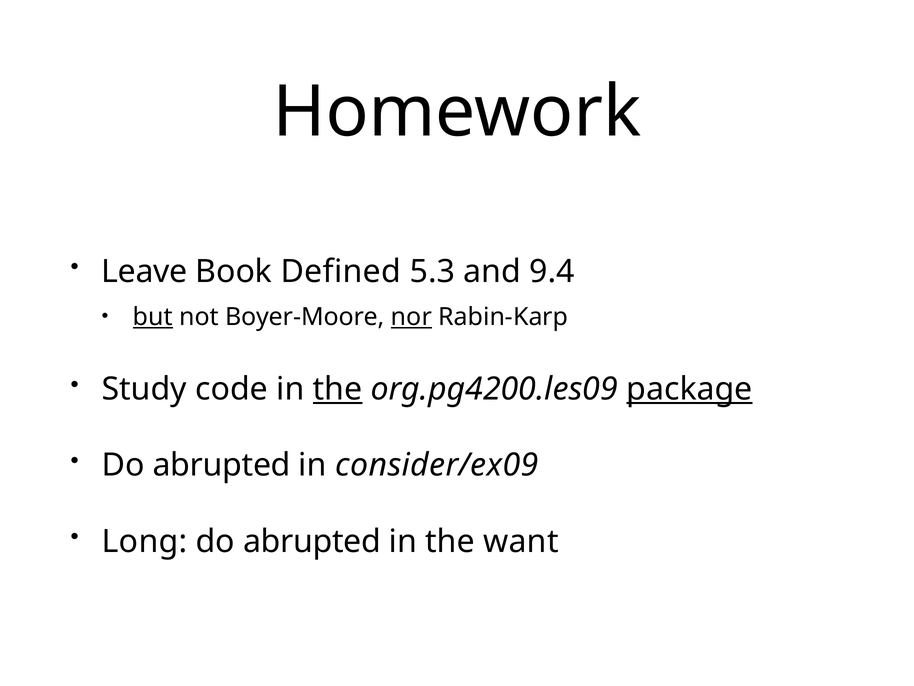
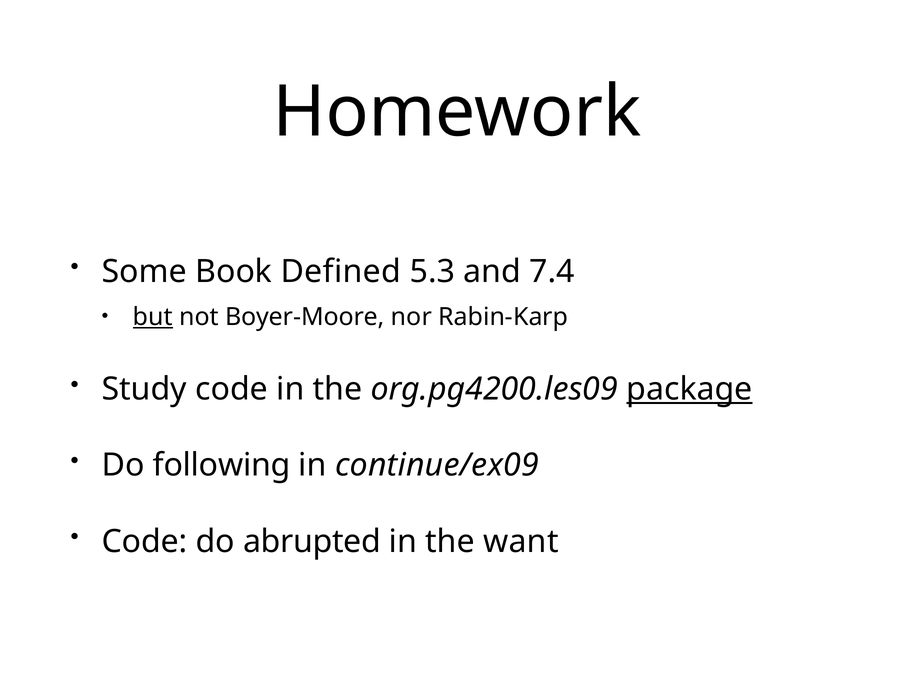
Leave: Leave -> Some (144, 271)
9.4: 9.4 -> 7.4 (552, 271)
nor underline: present -> none (411, 317)
the underline: present -> none (338, 389)
abrupted: abrupted -> following (222, 465)
consider/ex09: consider/ex09 -> continue/ex09 (437, 465)
Long: Long -> Code (145, 541)
